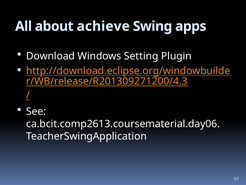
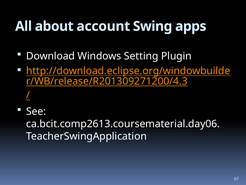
achieve: achieve -> account (103, 26)
